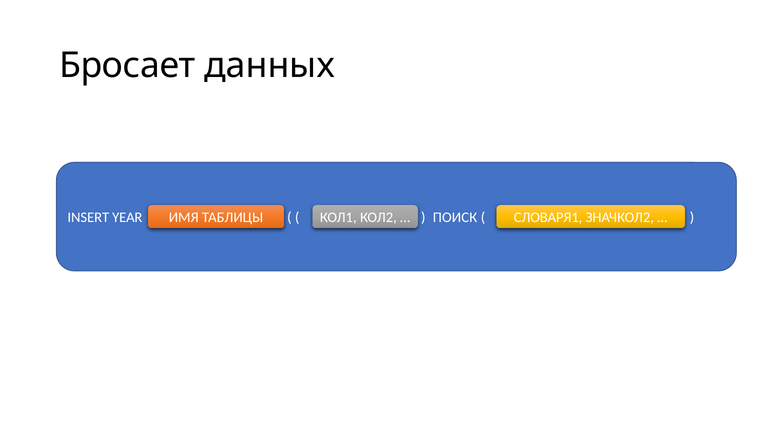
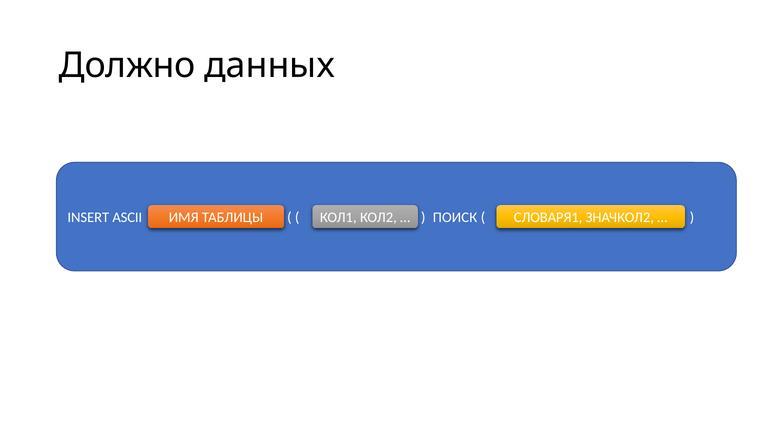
Бросает: Бросает -> Должно (127, 65)
YEAR: YEAR -> ASCII (127, 218)
